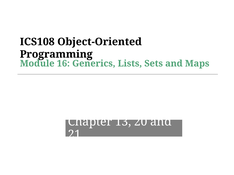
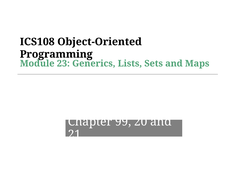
16: 16 -> 23 (63, 64)
13: 13 -> 99 (123, 122)
